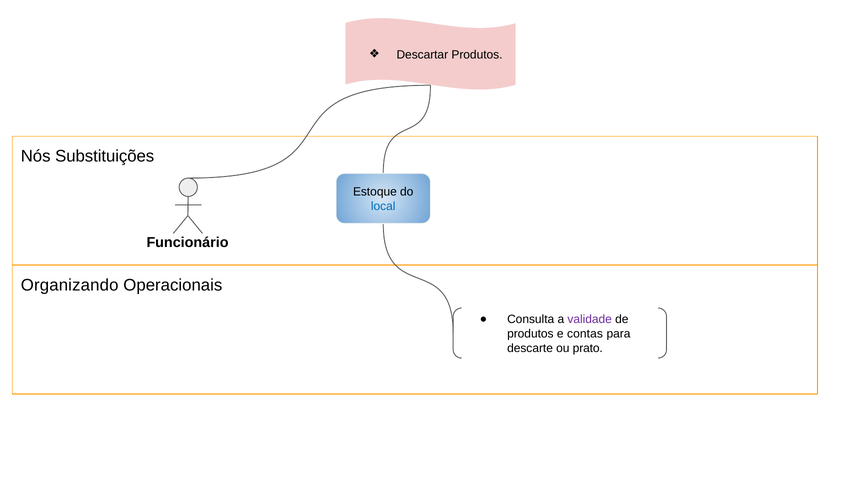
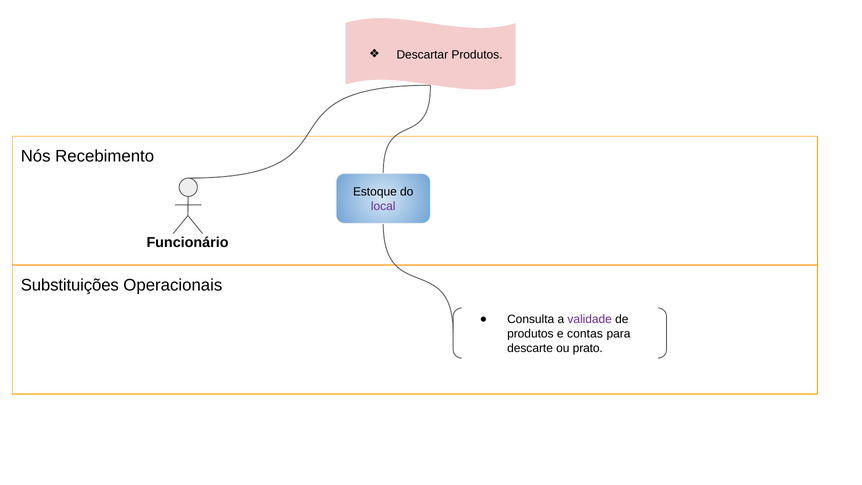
Substituições: Substituições -> Recebimento (105, 156)
local colour: blue -> purple (383, 206)
Organizando: Organizando -> Substituições (70, 285)
